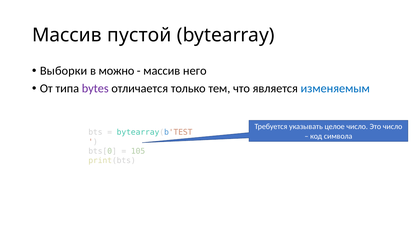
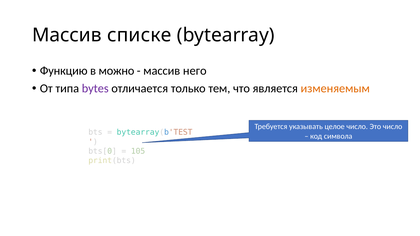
пустой: пустой -> списке (139, 35)
Выборки: Выборки -> Функцию (64, 71)
изменяемым colour: blue -> orange (335, 89)
